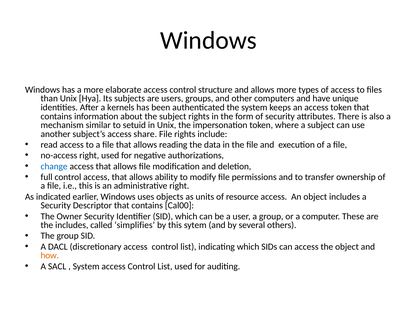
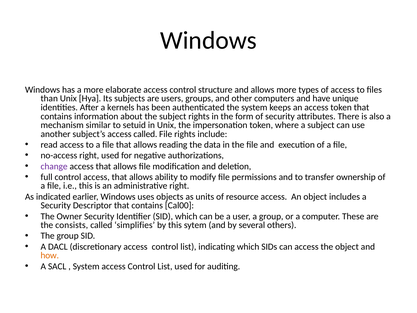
access share: share -> called (145, 134)
change colour: blue -> purple (54, 166)
the includes: includes -> consists (72, 225)
